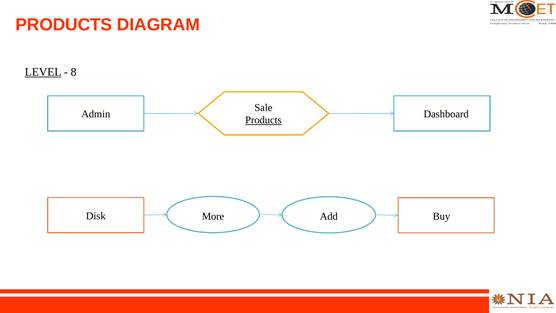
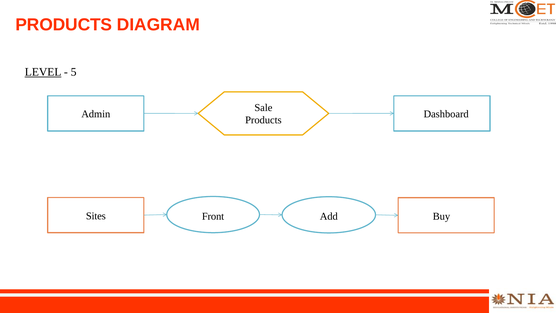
8: 8 -> 5 (74, 72)
Products underline: present -> none (263, 120)
Disk: Disk -> Sites (96, 216)
More: More -> Front (213, 216)
